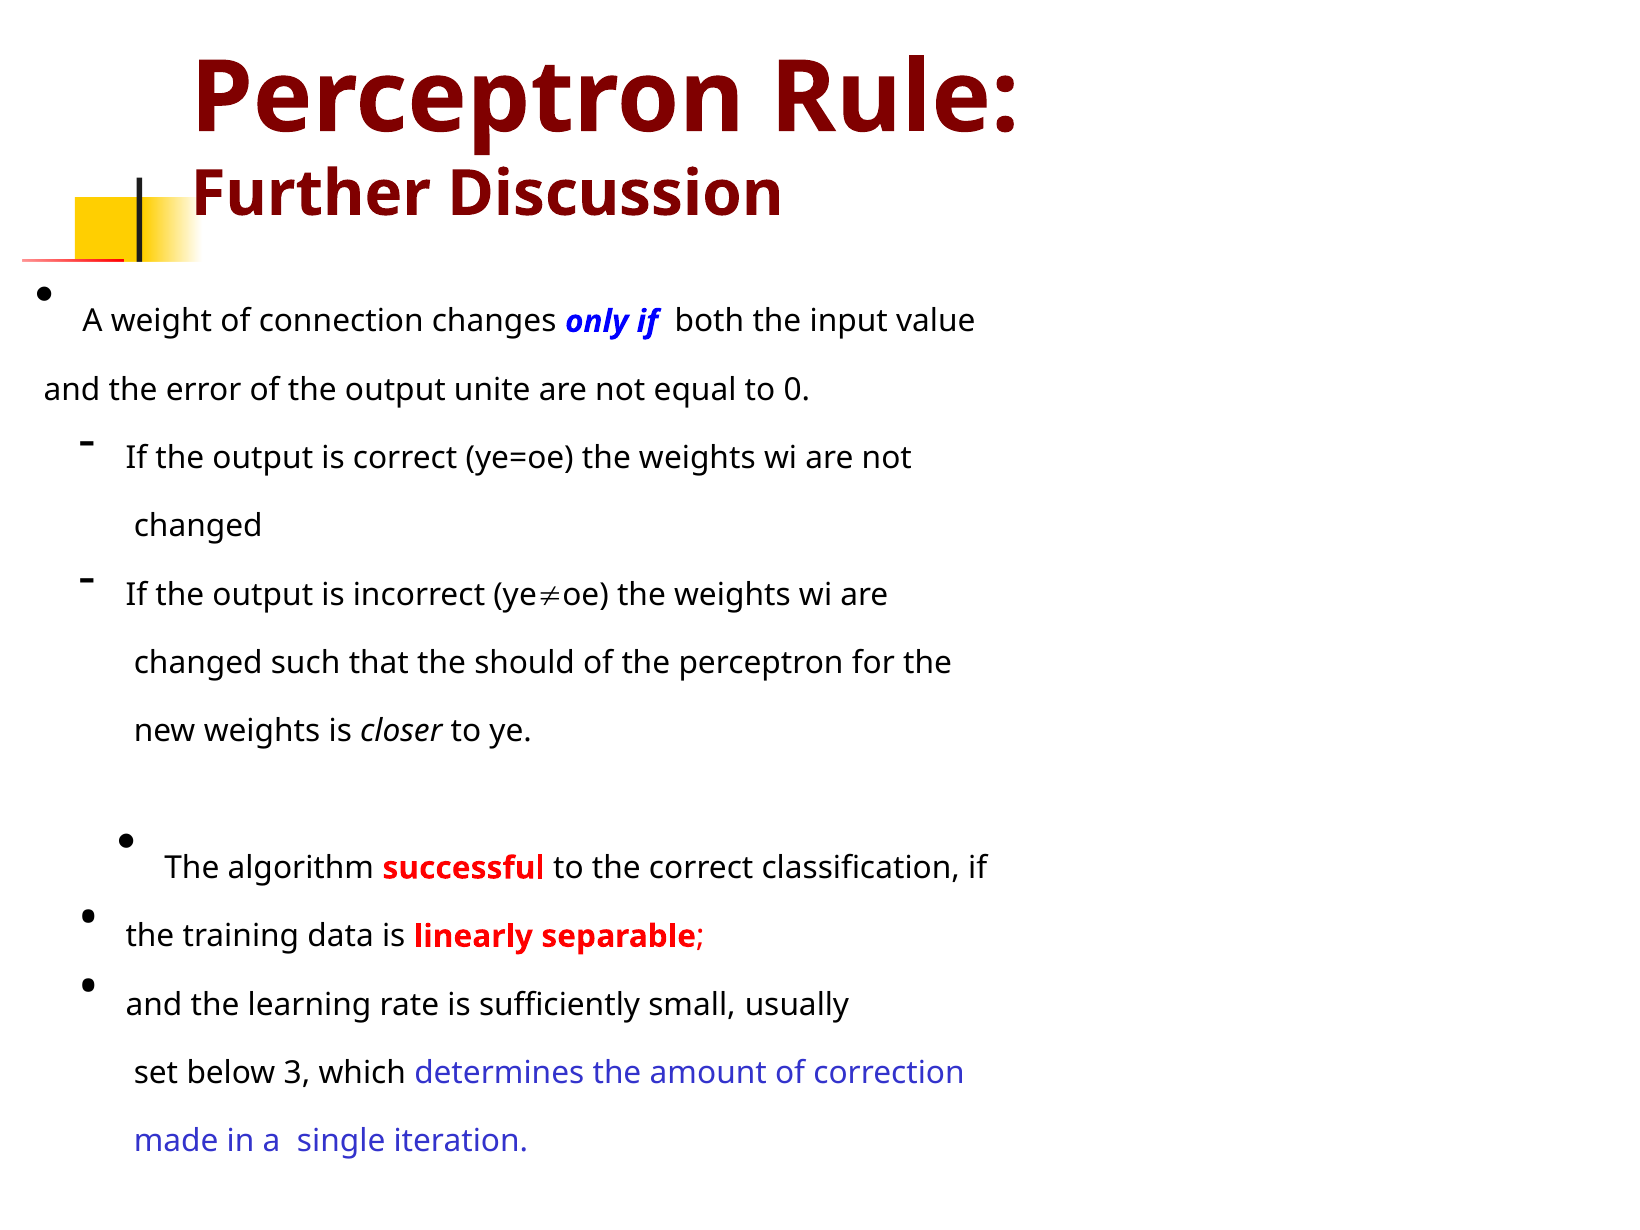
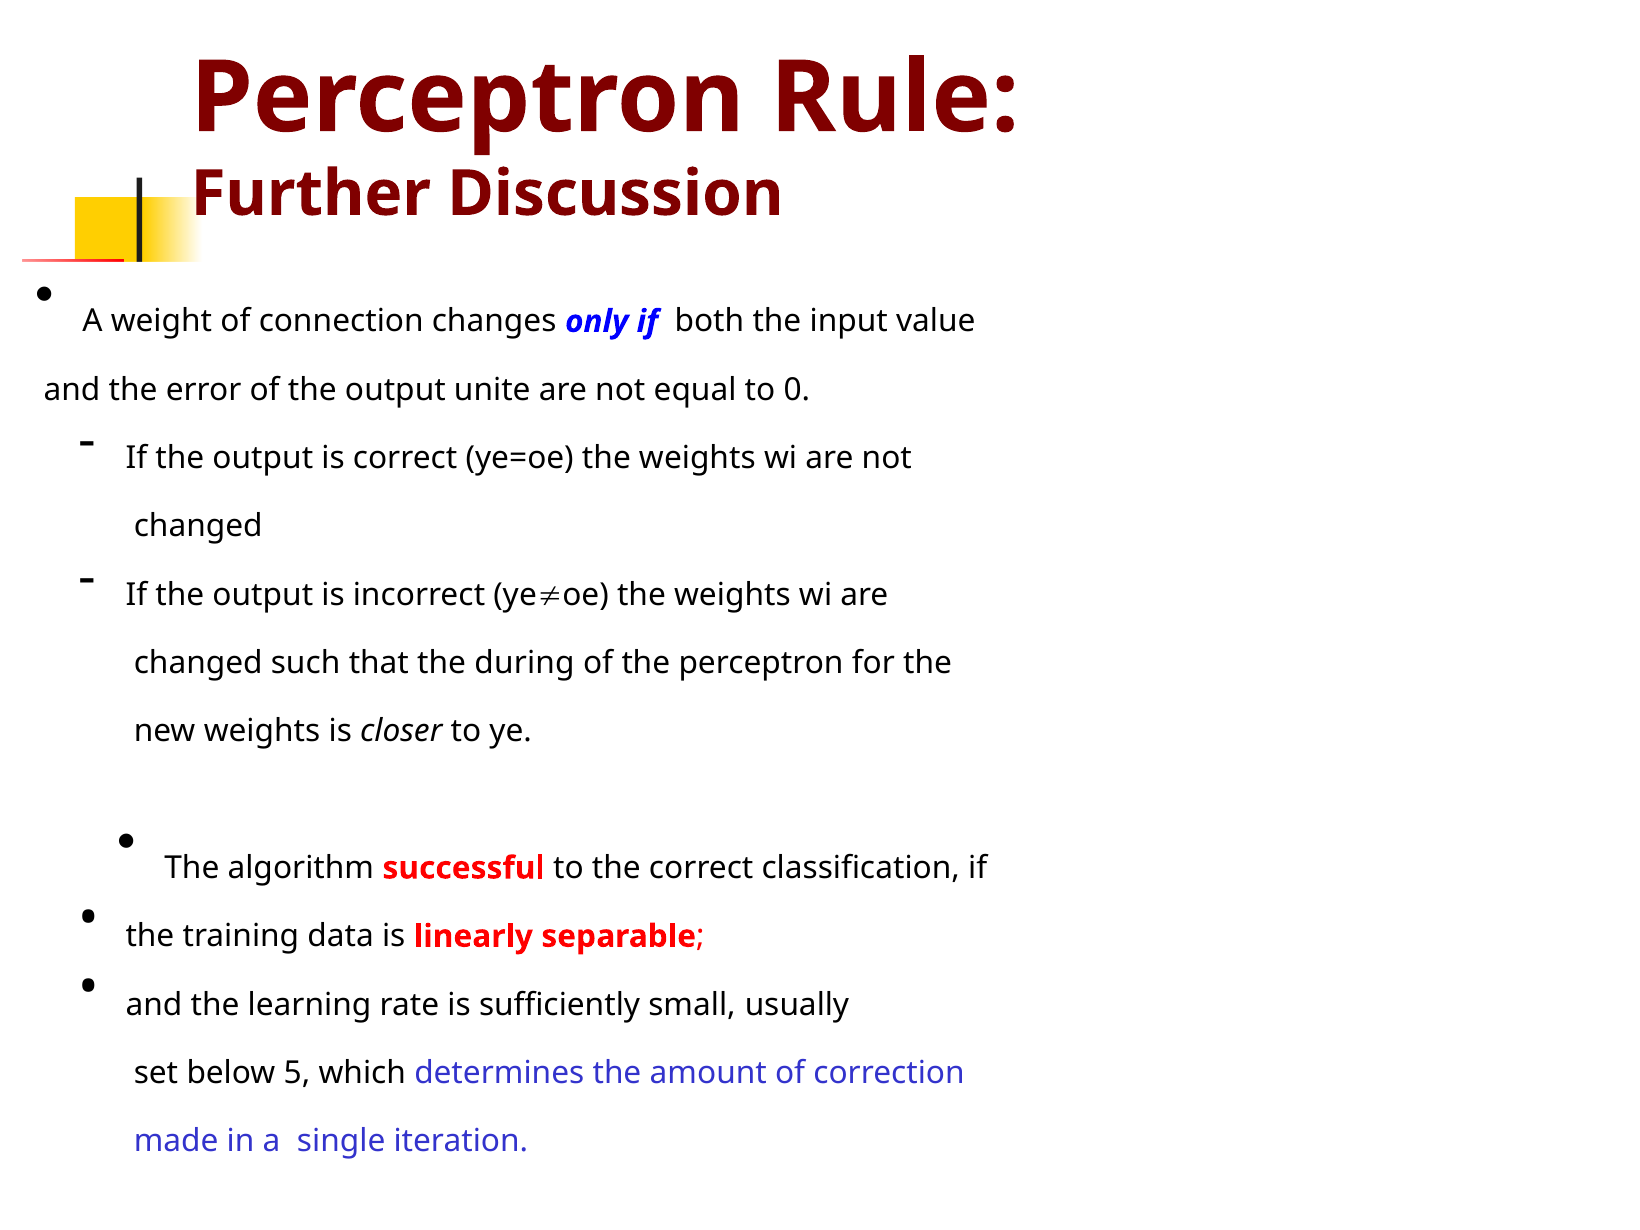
should: should -> during (524, 663)
3: 3 -> 5 (297, 1073)
